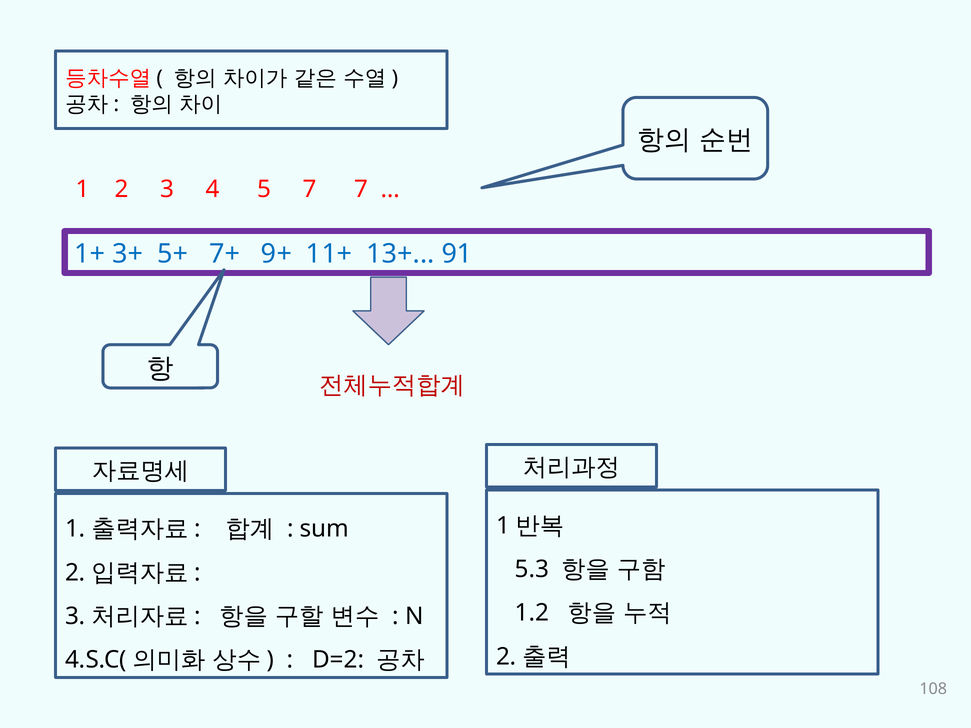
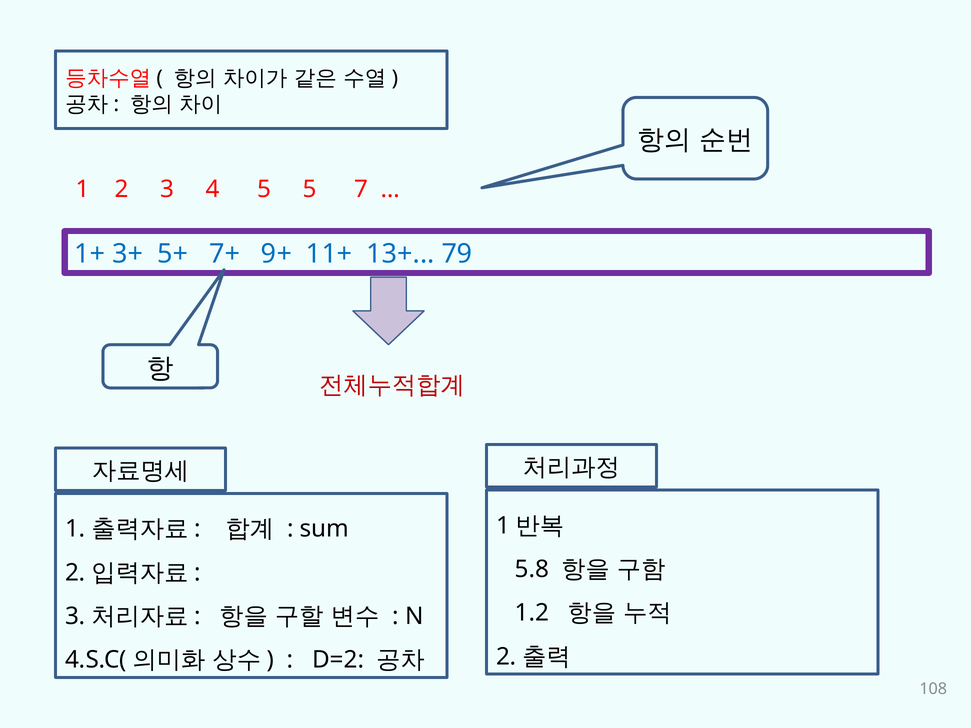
5 7: 7 -> 5 (310, 189)
91: 91 -> 79 (457, 254)
5.3: 5.3 -> 5.8 (532, 569)
